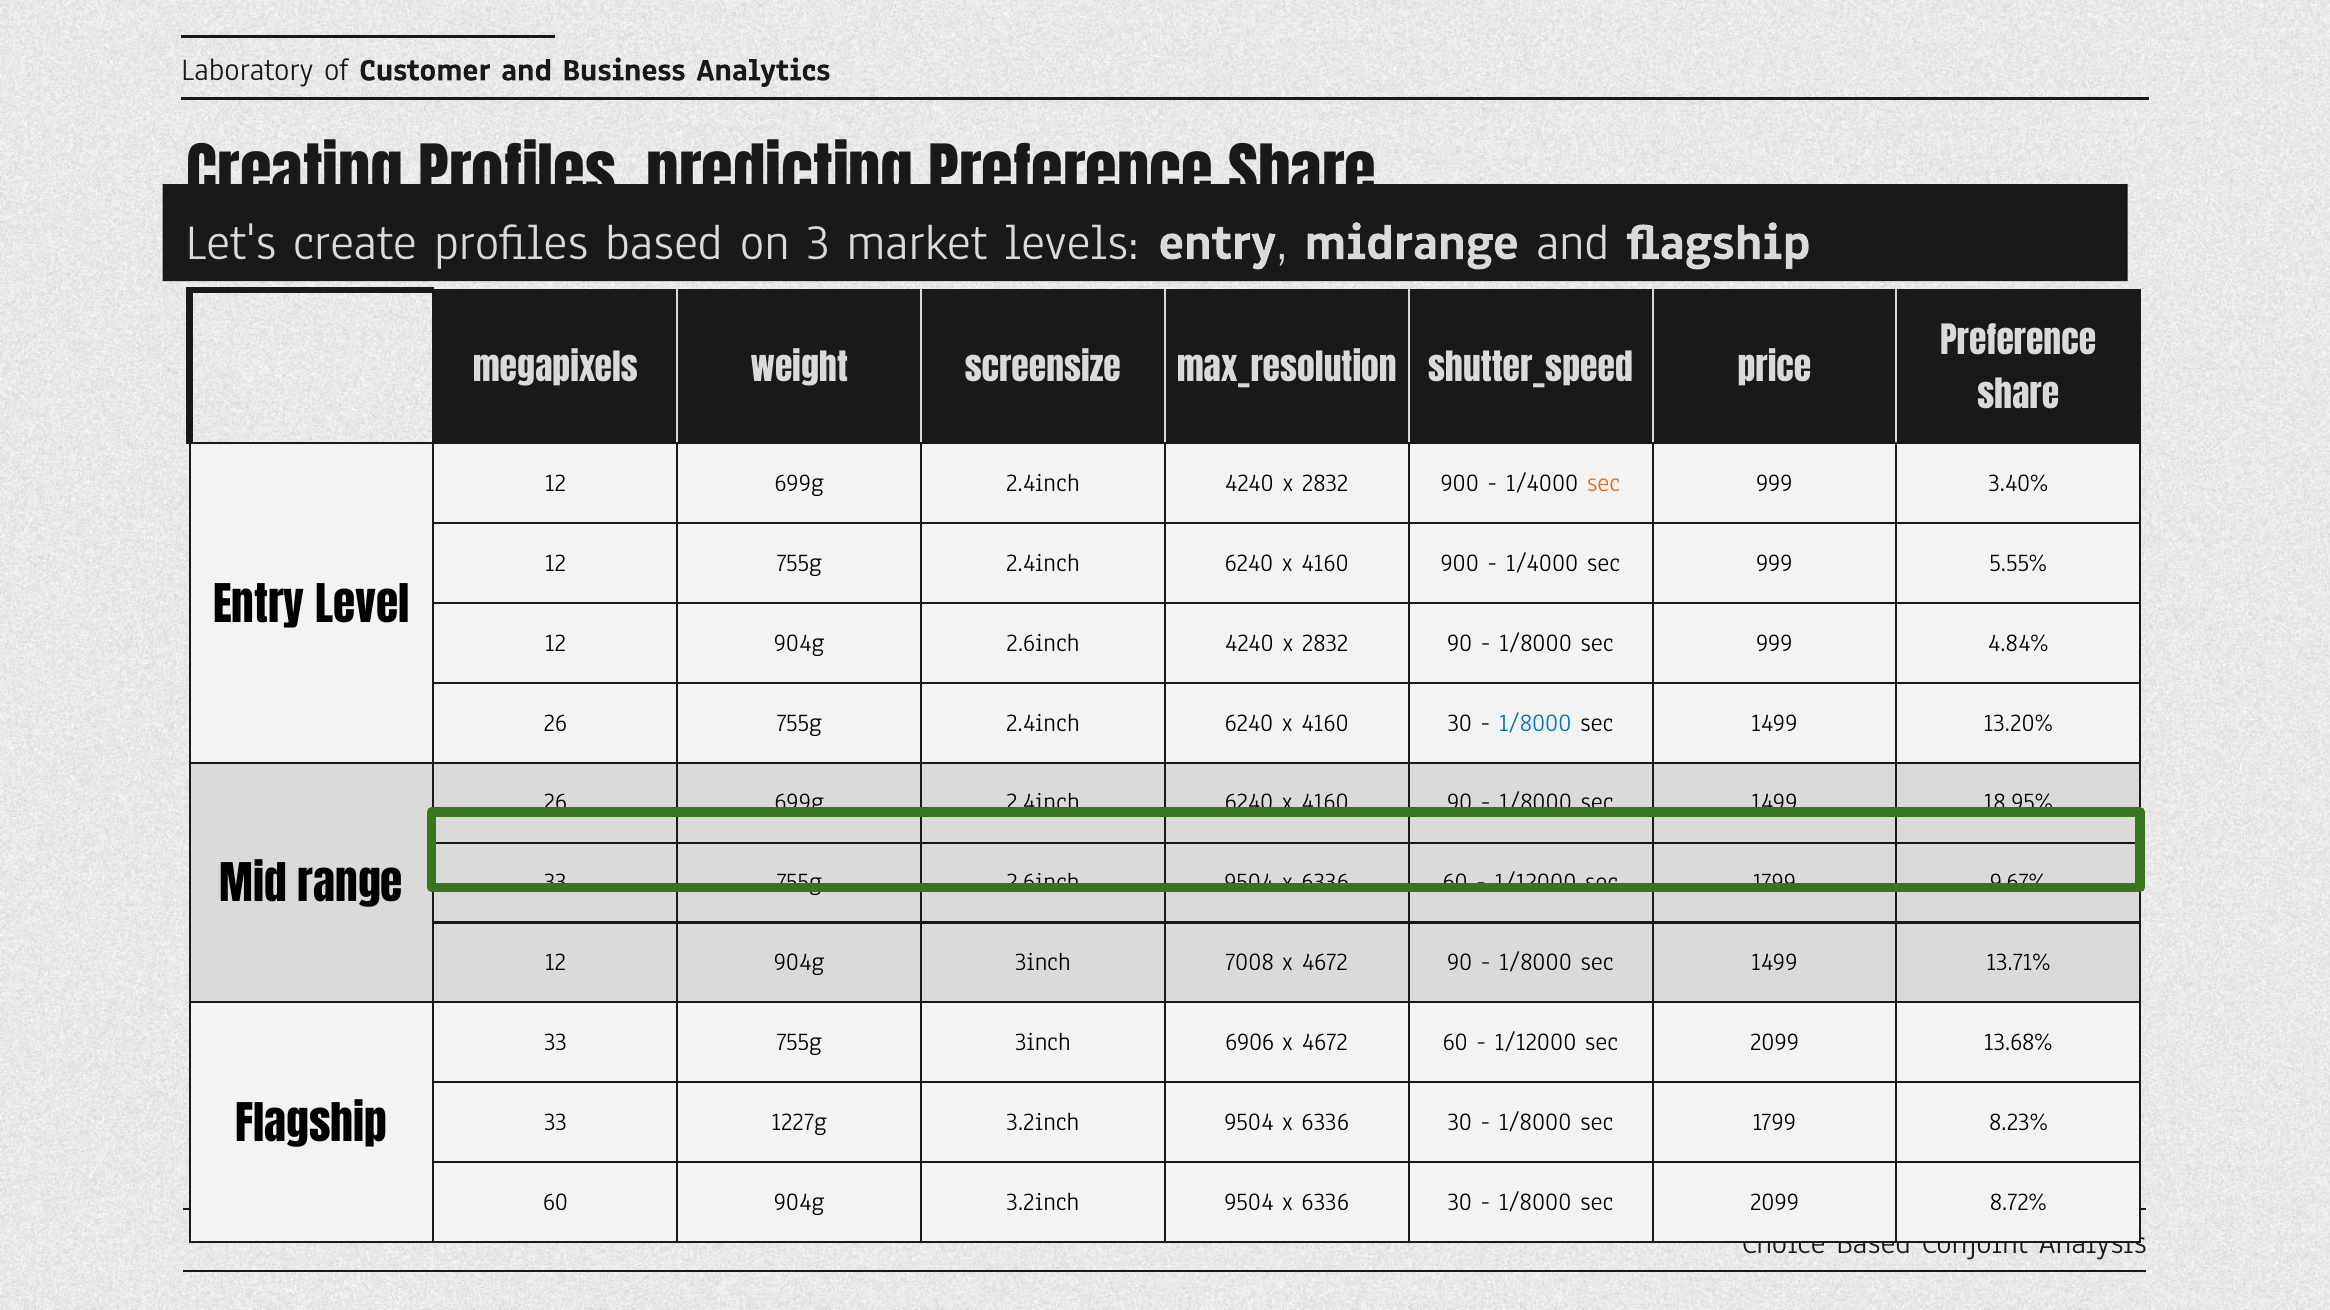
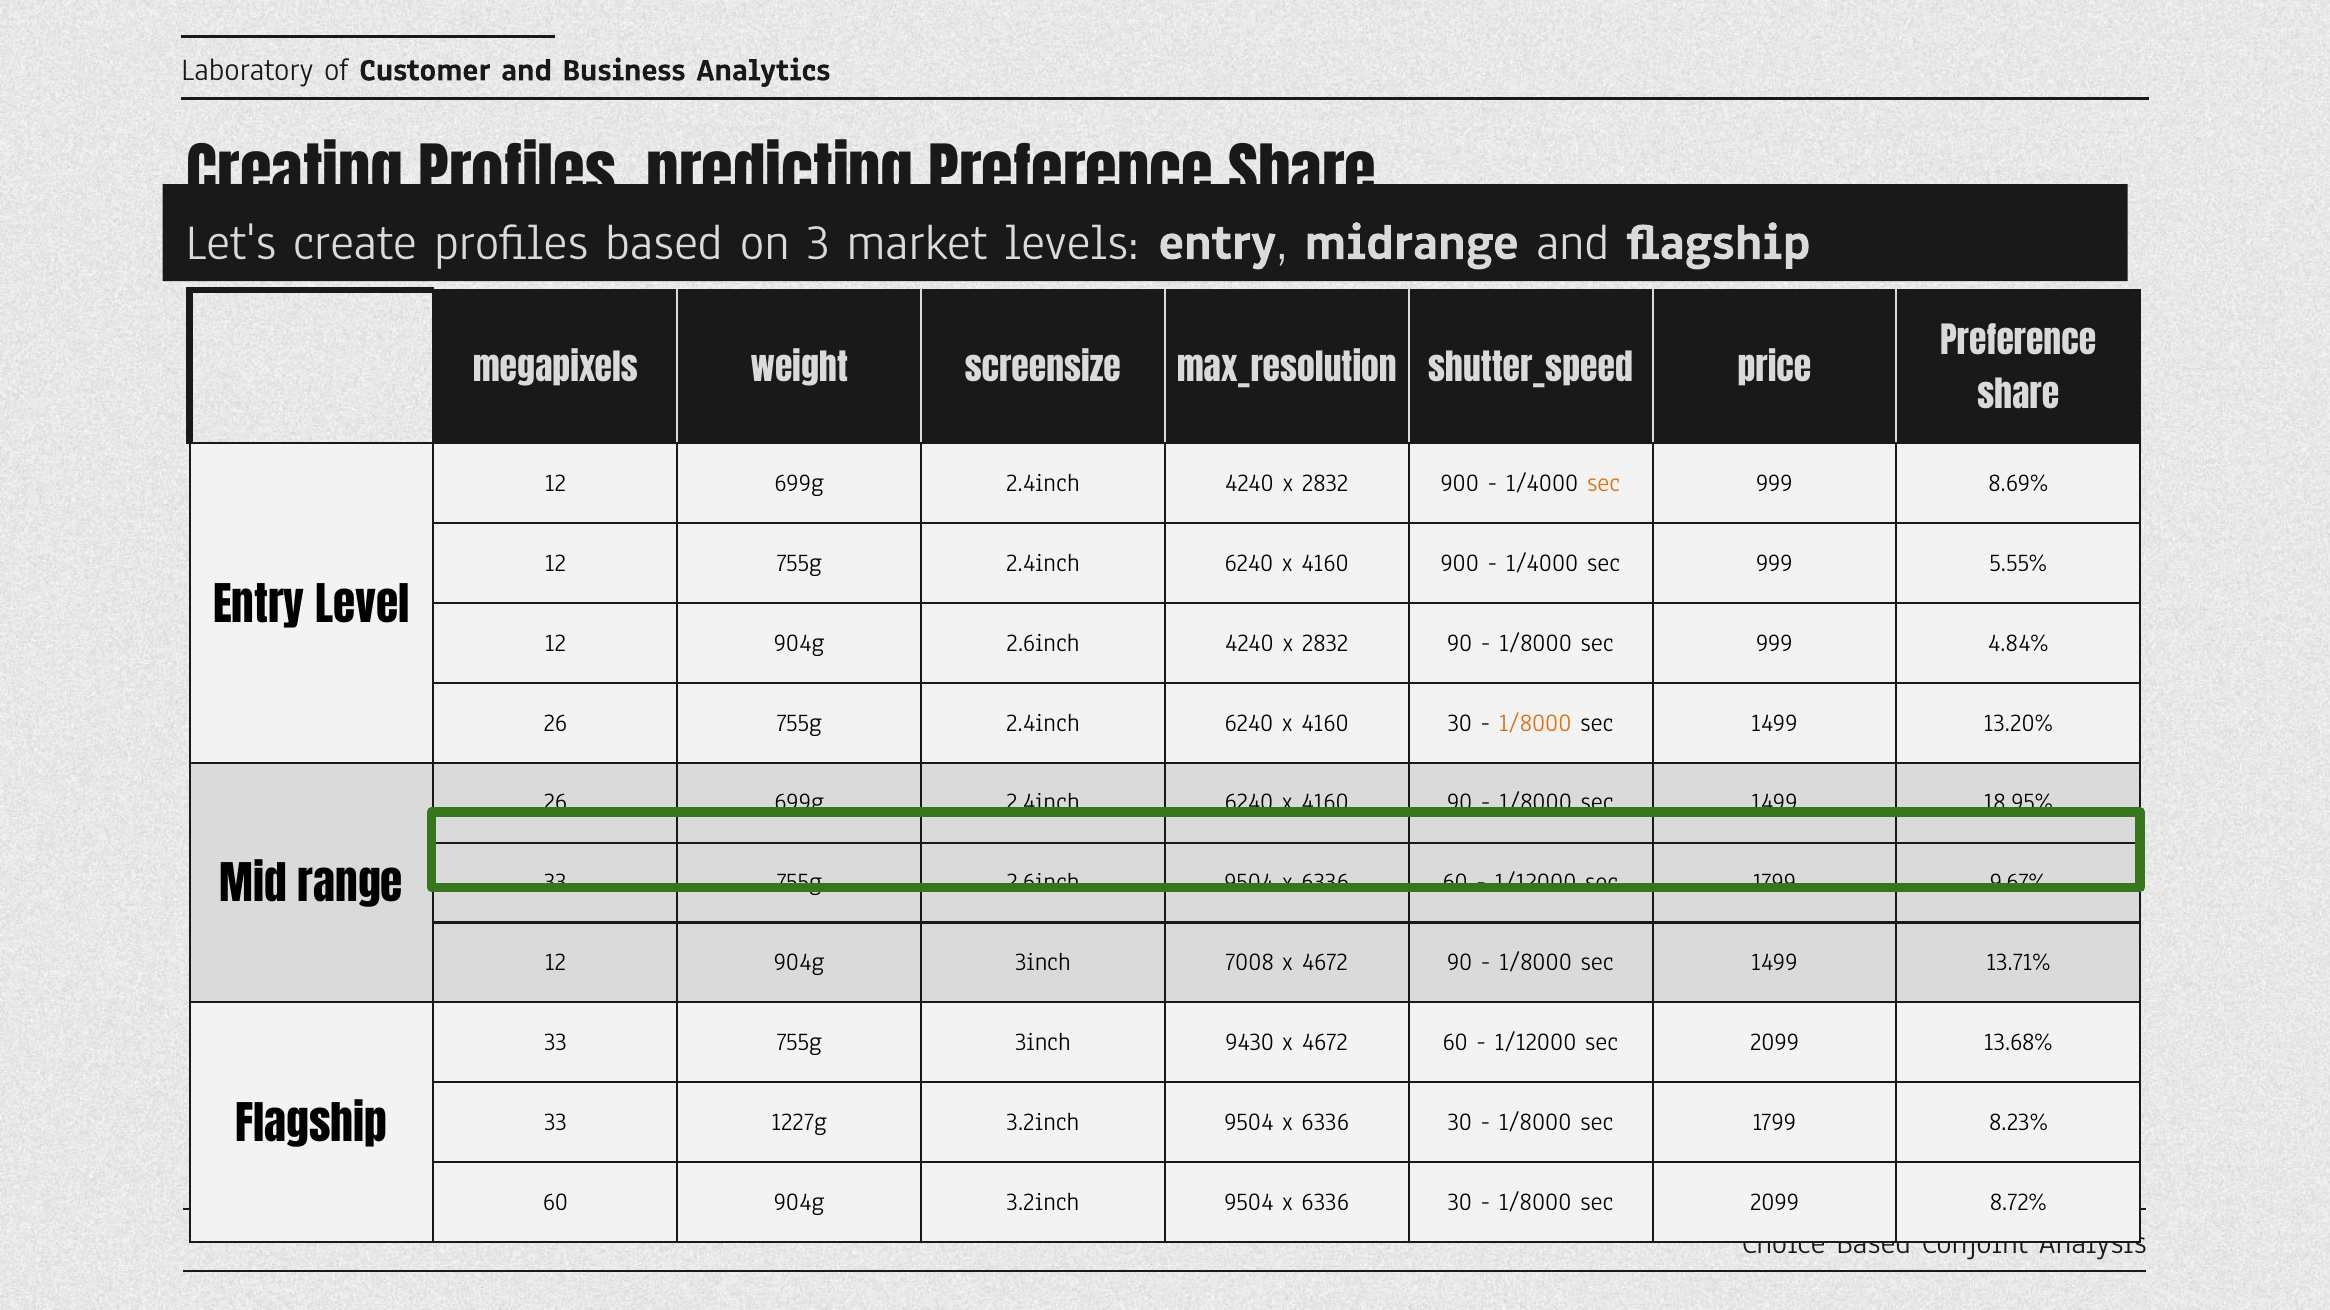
3.40%: 3.40% -> 8.69% (2018, 483)
1/8000 colour: blue -> orange (1535, 723)
6906: 6906 -> 9430 (1250, 1042)
